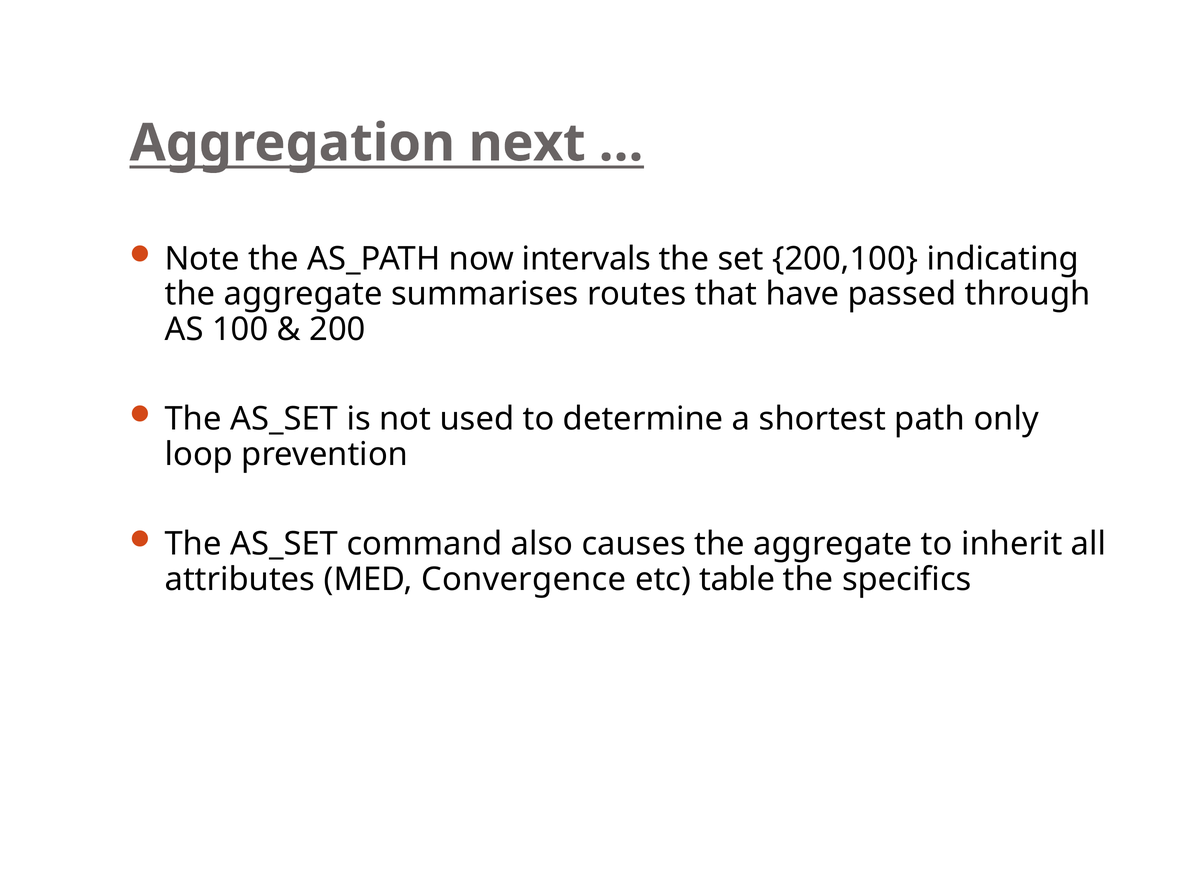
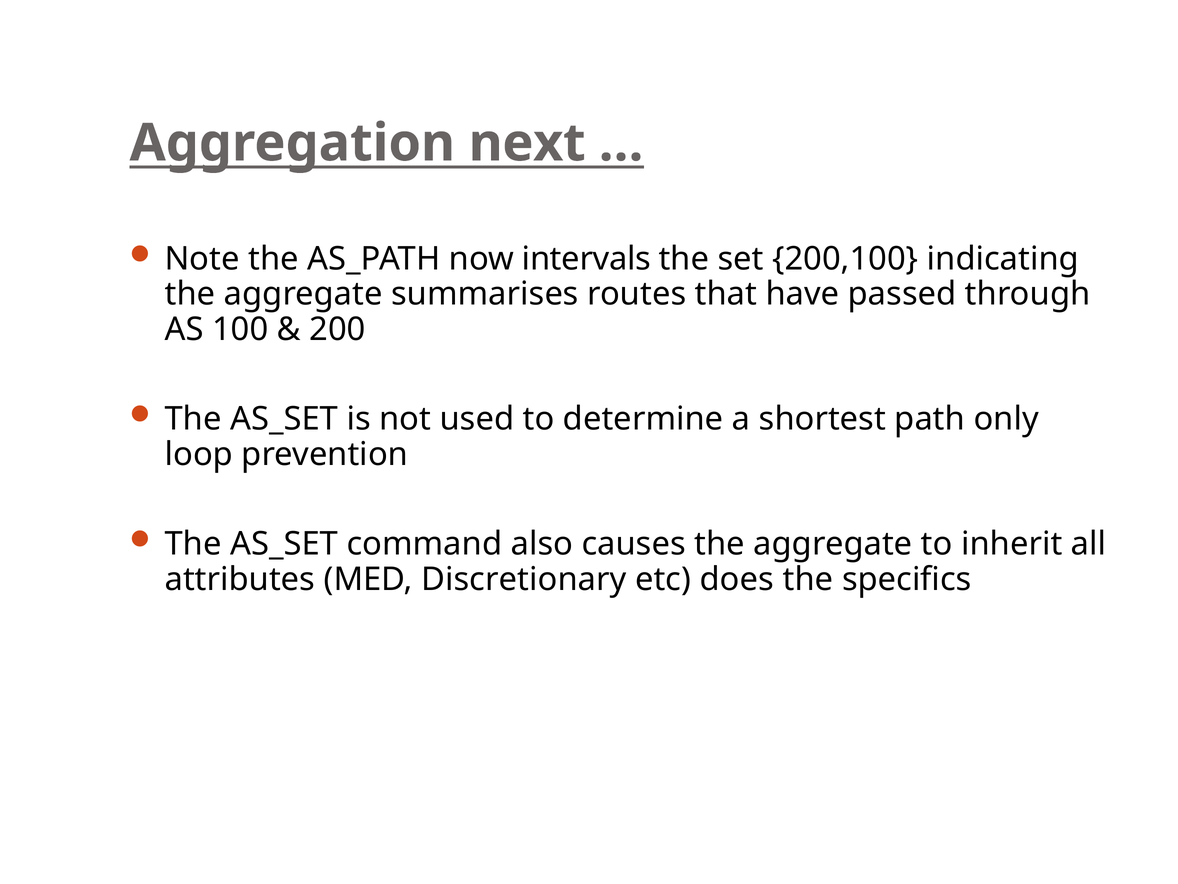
Convergence: Convergence -> Discretionary (524, 579)
table: table -> does (737, 579)
